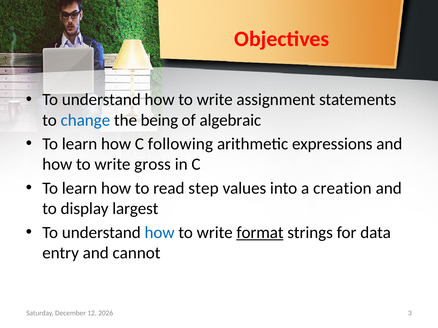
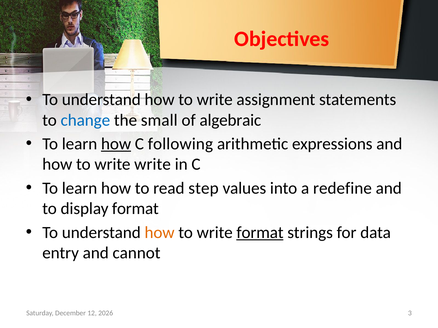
being: being -> small (159, 120)
how underline: none -> present (116, 144)
write gross: gross -> write (153, 165)
creation: creation -> redefine (342, 188)
display largest: largest -> format (135, 209)
how colour: blue -> orange (160, 233)
